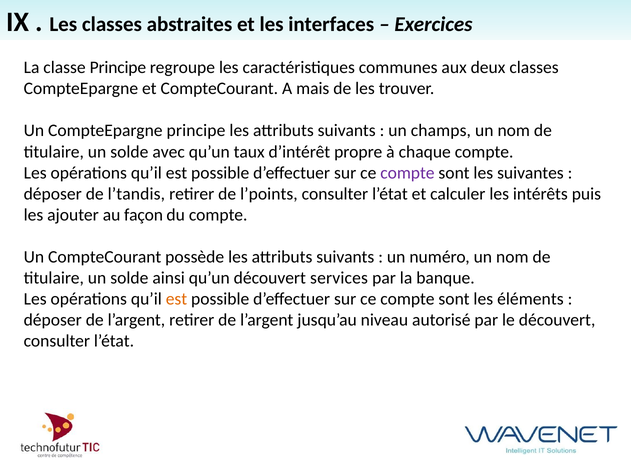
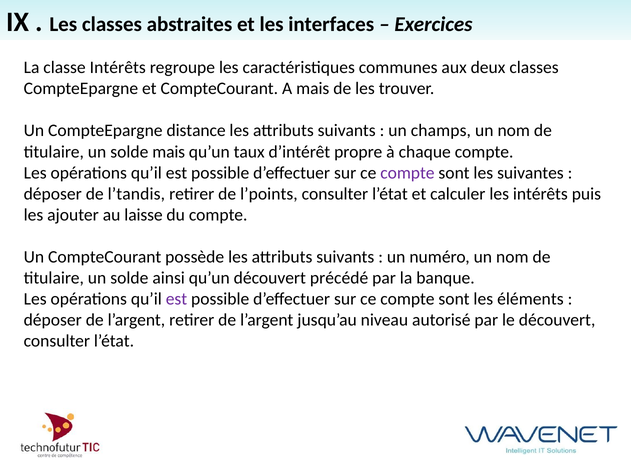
classe Principe: Principe -> Intérêts (118, 68)
CompteEpargne principe: principe -> distance (196, 131)
solde avec: avec -> mais (169, 152)
façon: façon -> laisse (143, 215)
services: services -> précédé (339, 278)
est colour: orange -> purple (176, 299)
